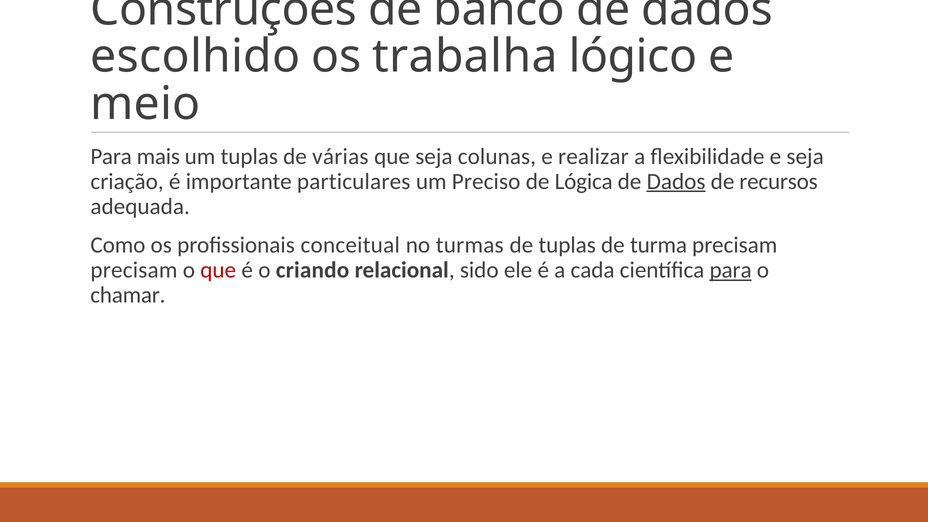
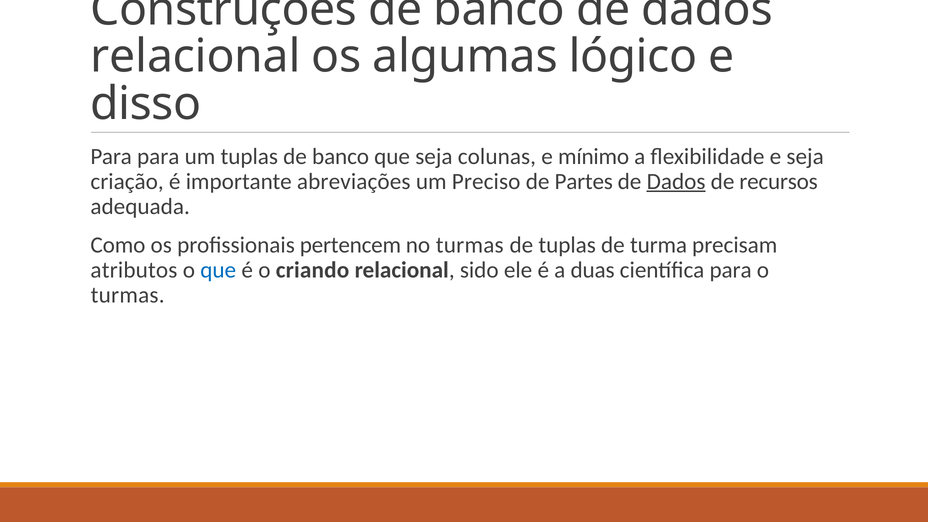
escolhido: escolhido -> relacional (196, 57)
trabalha: trabalha -> algumas (465, 57)
meio: meio -> disso (146, 104)
Para mais: mais -> para (158, 156)
várias: várias -> banco (341, 156)
realizar: realizar -> mínimo (594, 156)
particulares: particulares -> abreviações (354, 181)
Lógica: Lógica -> Partes (584, 181)
conceitual: conceitual -> pertencem (350, 245)
precisam: precisam -> atributos (134, 270)
que colour: red -> blue (218, 270)
cada: cada -> duas (593, 270)
para underline: present -> none (731, 270)
chamar: chamar -> turmas (128, 295)
